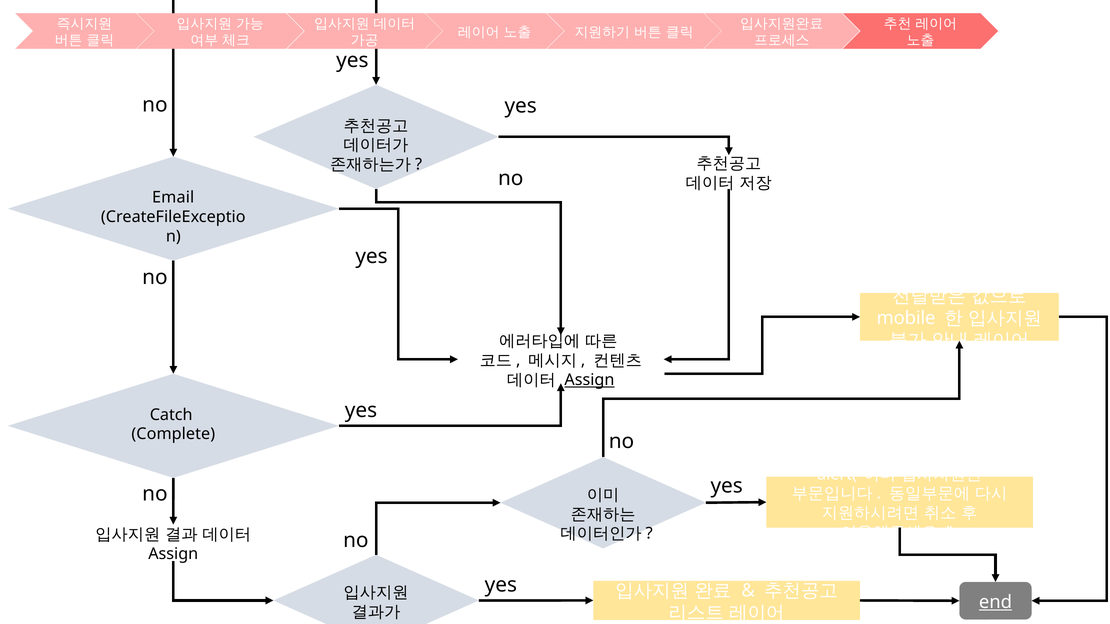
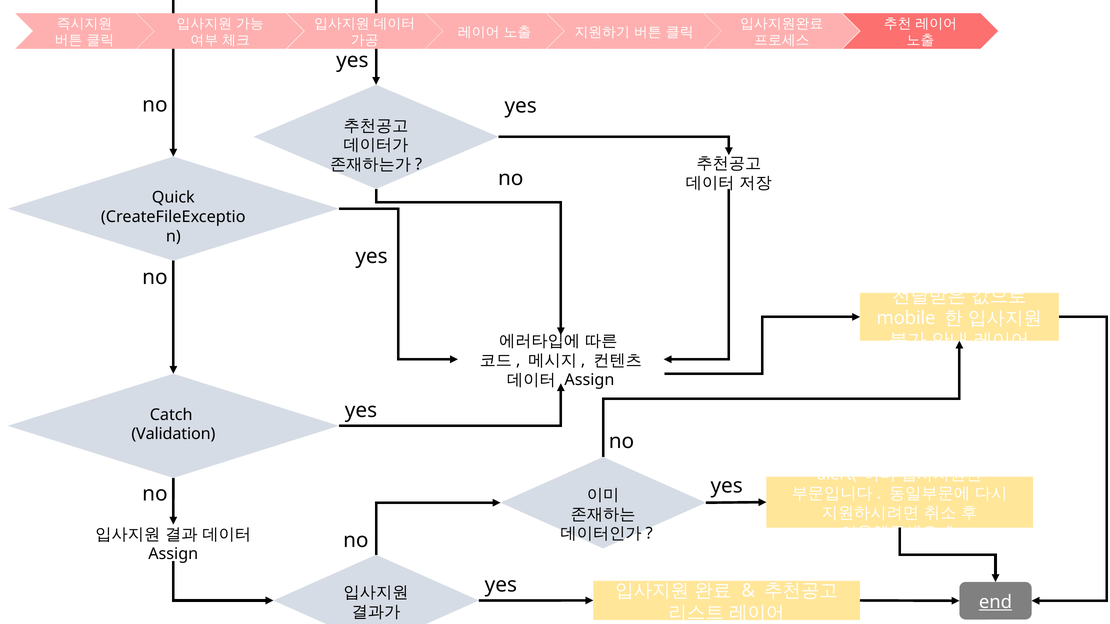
Email: Email -> Quick (173, 198)
Assign underline: present -> none (589, 380)
Complete: Complete -> Validation (173, 434)
